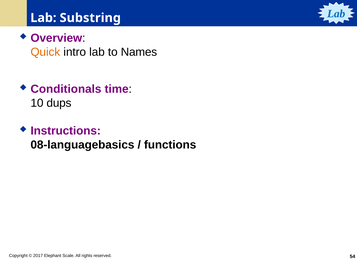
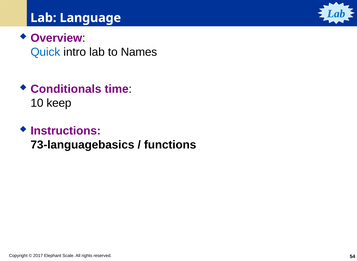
Substring: Substring -> Language (90, 18)
Quick colour: orange -> blue (45, 52)
dups: dups -> keep (59, 103)
08-languagebasics: 08-languagebasics -> 73-languagebasics (82, 145)
